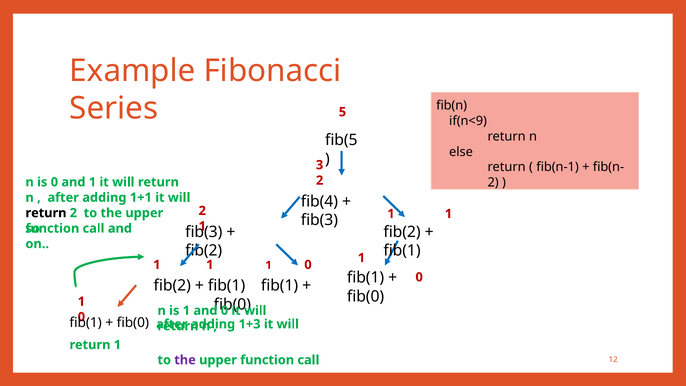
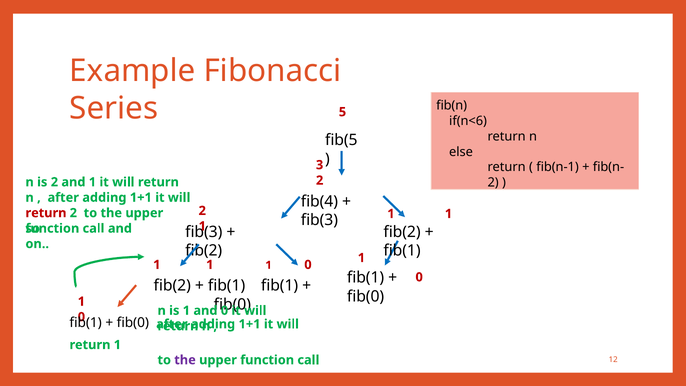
if(n<9: if(n<9 -> if(n<6 (468, 121)
is 0: 0 -> 2 (54, 182)
return colour: black -> red (46, 213)
1+3: 1+3 -> 1+1 (250, 324)
